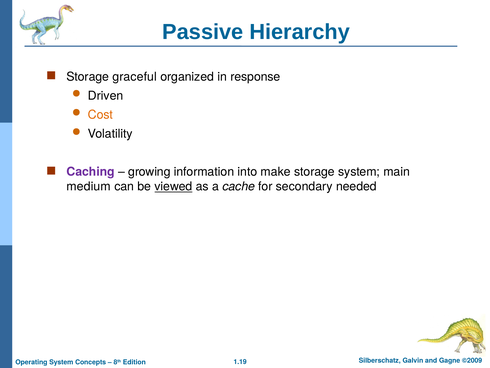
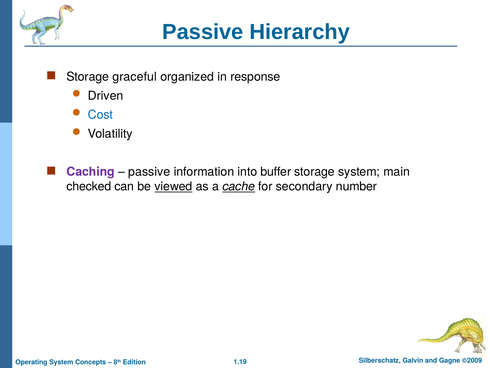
Cost colour: orange -> blue (100, 115)
growing: growing -> passive (149, 172)
make: make -> buffer (276, 172)
medium: medium -> checked (89, 186)
cache underline: none -> present (239, 186)
needed: needed -> number (356, 186)
